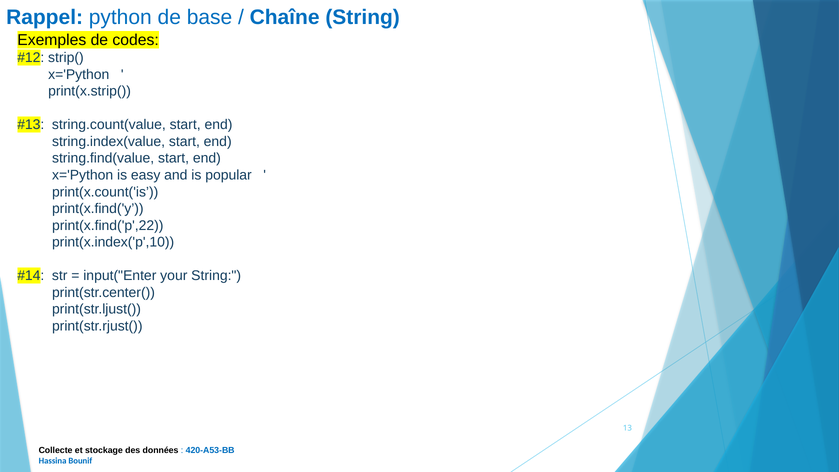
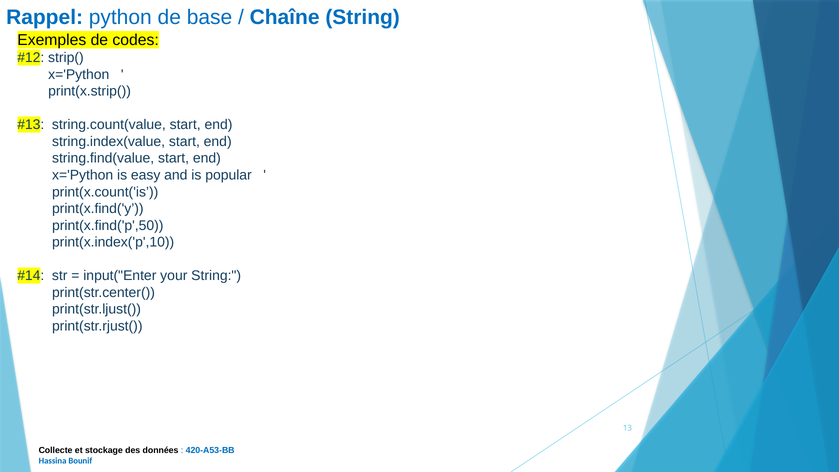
print(x.find('p',22: print(x.find('p',22 -> print(x.find('p',50 (108, 225)
